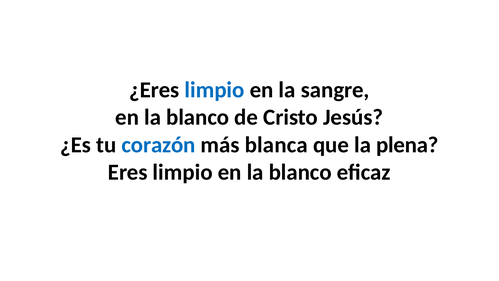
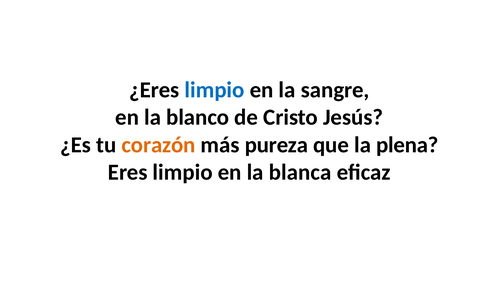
corazón colour: blue -> orange (159, 145)
blanca: blanca -> pureza (276, 145)
limpio en la blanco: blanco -> blanca (300, 172)
